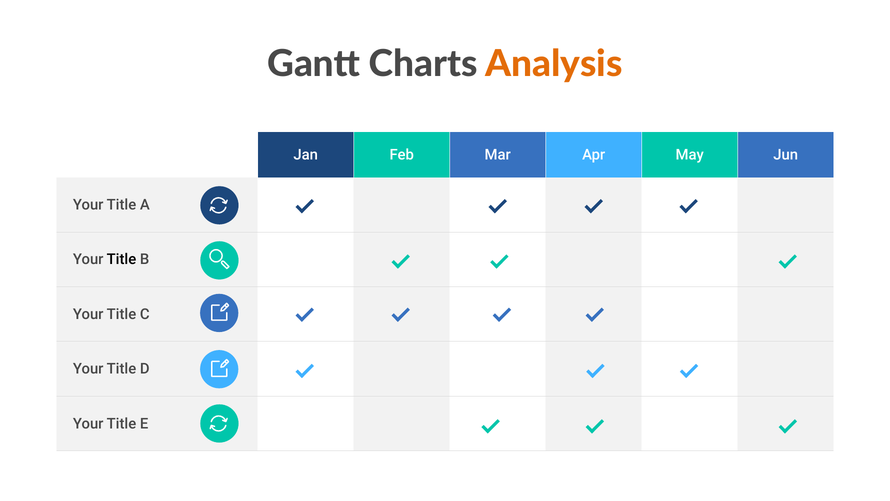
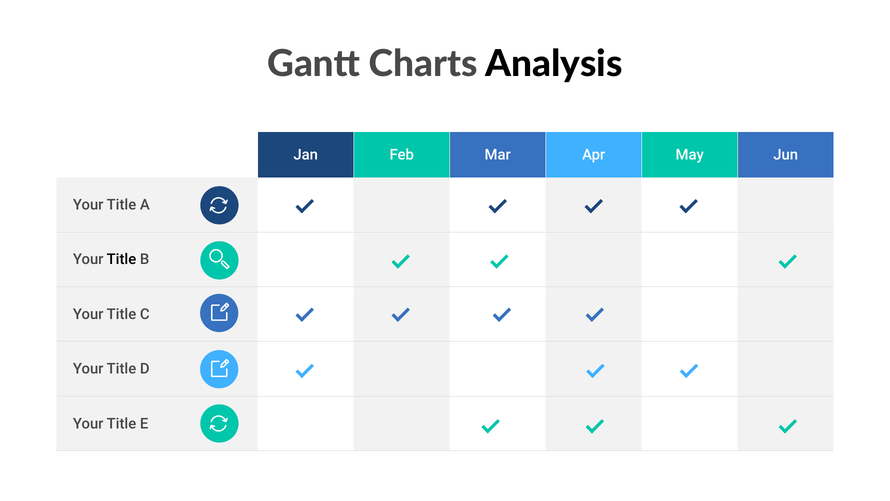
Analysis colour: orange -> black (554, 64)
